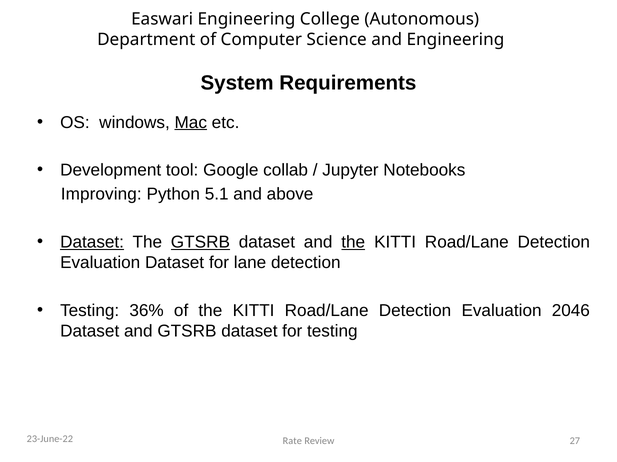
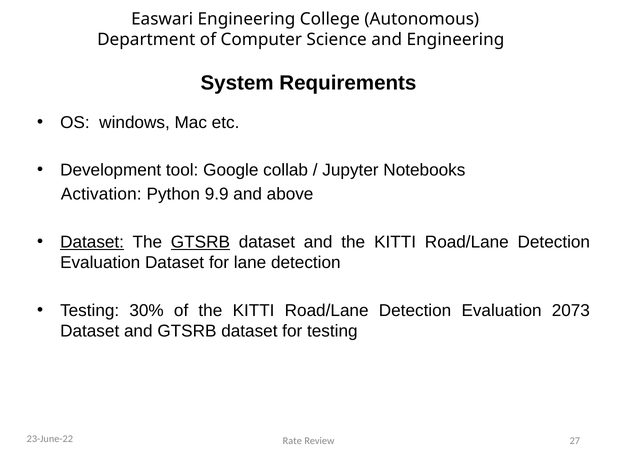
Mac underline: present -> none (191, 123)
Improving: Improving -> Activation (101, 195)
5.1: 5.1 -> 9.9 (217, 195)
the underline: present -> none (353, 243)
36%: 36% -> 30% (147, 311)
2046: 2046 -> 2073 (571, 311)
